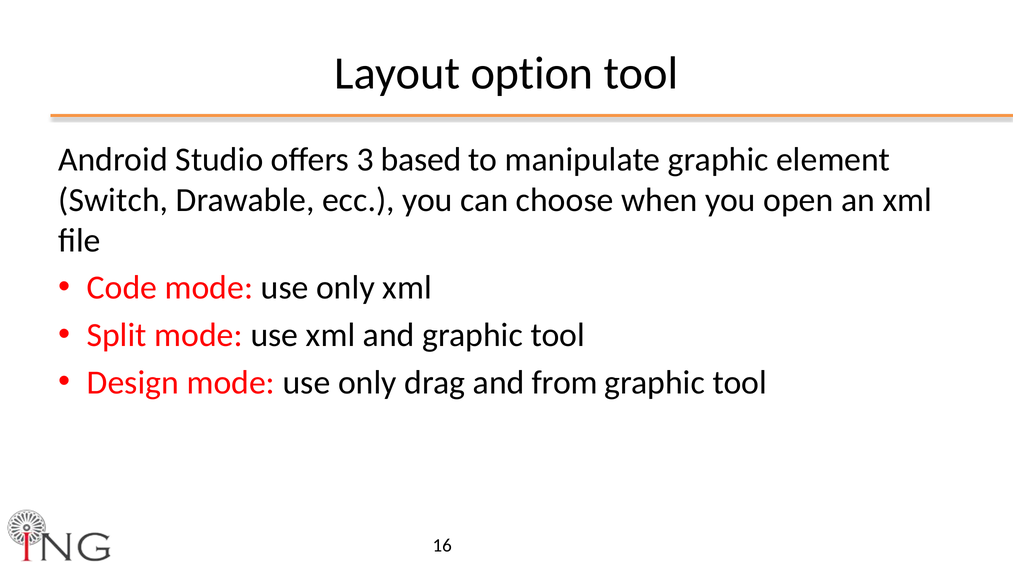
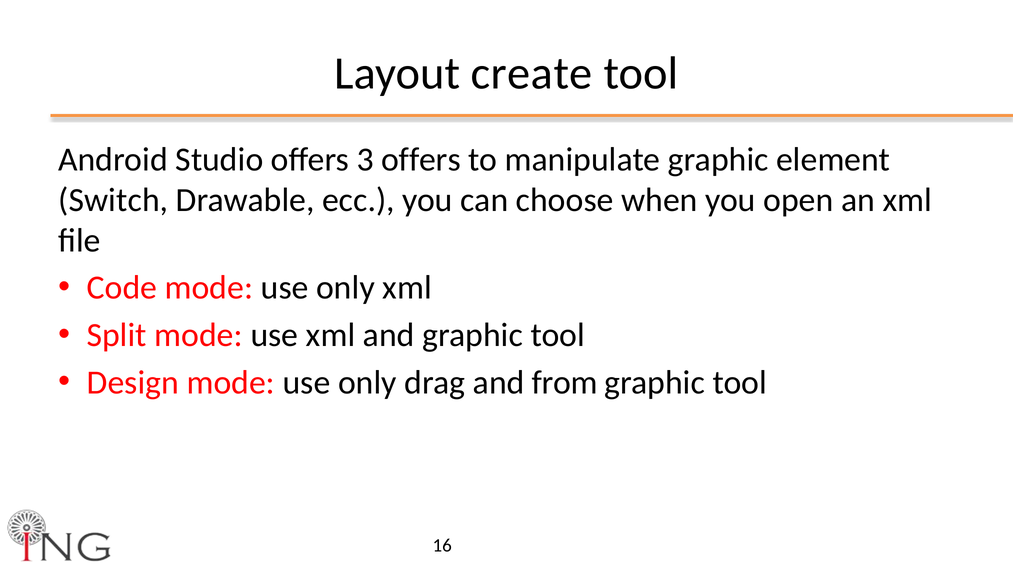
option: option -> create (532, 74)
3 based: based -> offers (421, 159)
